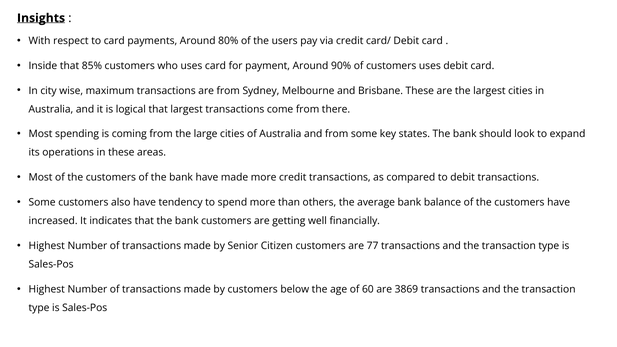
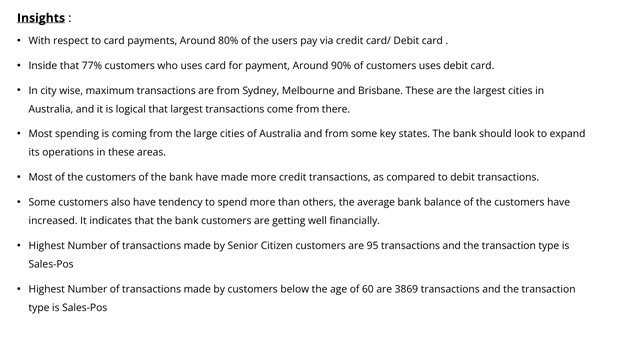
85%: 85% -> 77% (92, 66)
77: 77 -> 95 (373, 246)
